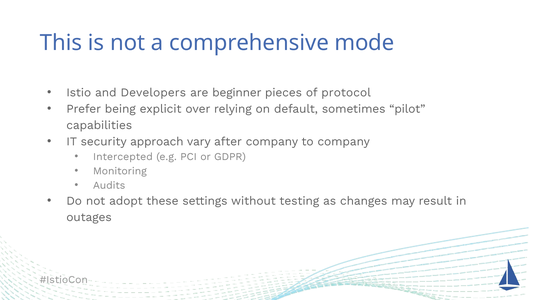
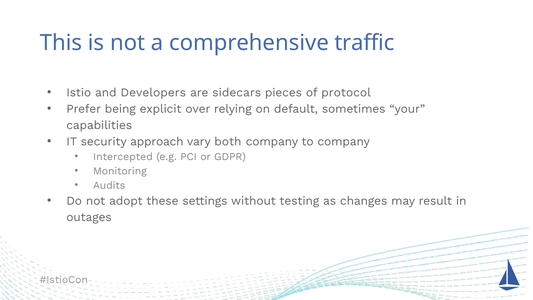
mode: mode -> traffic (364, 43)
beginner: beginner -> sidecars (237, 93)
pilot: pilot -> your (407, 109)
after: after -> both (228, 142)
